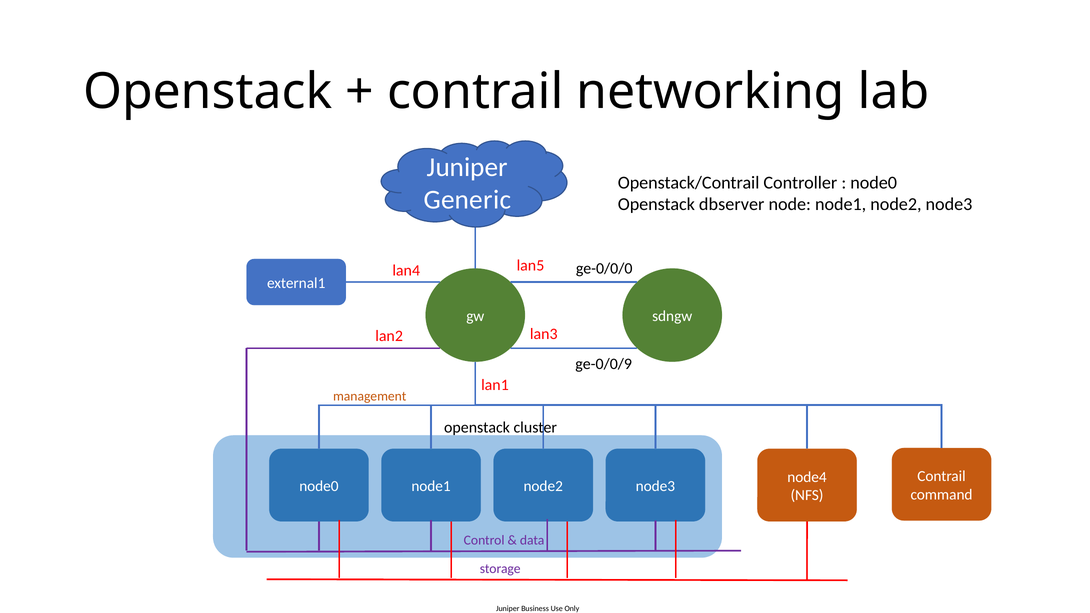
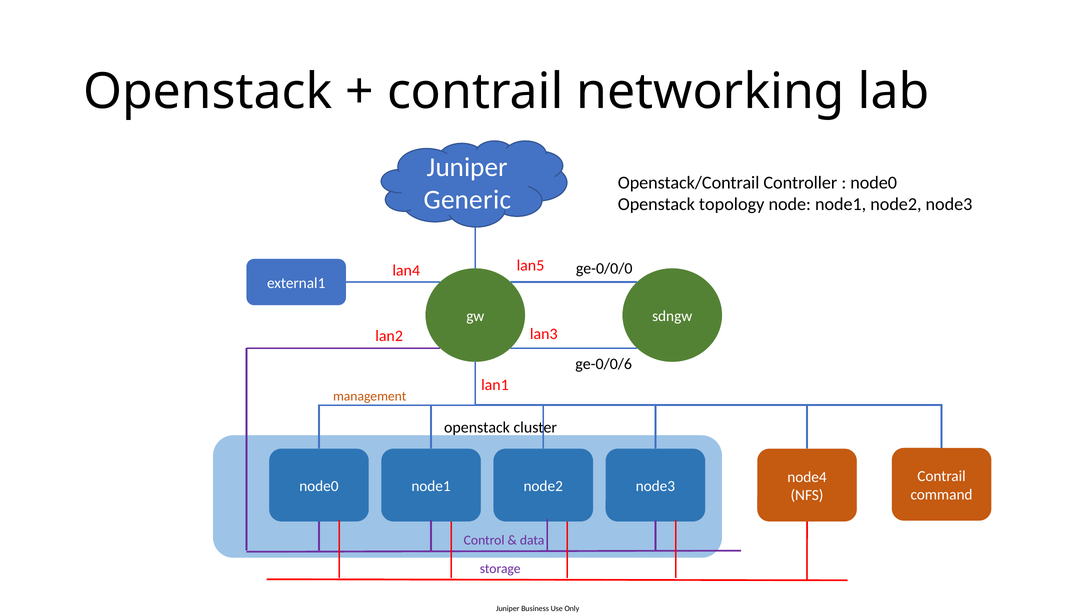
dbserver: dbserver -> topology (732, 204)
ge-0/0/9: ge-0/0/9 -> ge-0/0/6 (604, 364)
